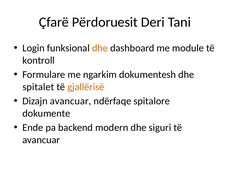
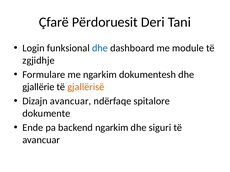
dhe colour: orange -> blue (100, 48)
kontroll: kontroll -> zgjidhje (39, 61)
spitalet: spitalet -> gjallërie (38, 87)
backend modern: modern -> ngarkim (112, 128)
